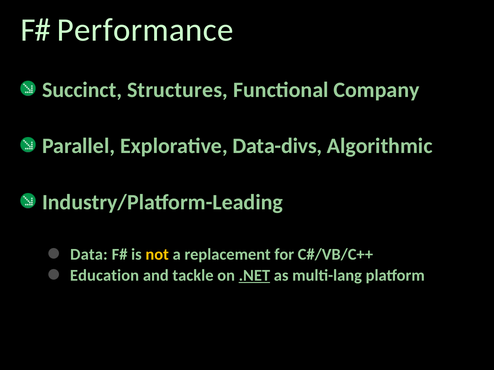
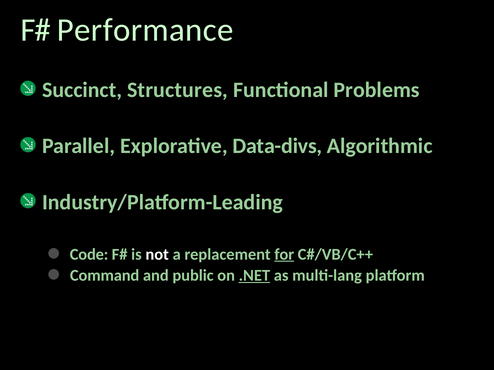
Company: Company -> Problems (377, 90)
Data: Data -> Code (89, 255)
not colour: yellow -> white (157, 255)
for underline: none -> present (284, 255)
Education: Education -> Command (105, 276)
tackle: tackle -> public (193, 276)
